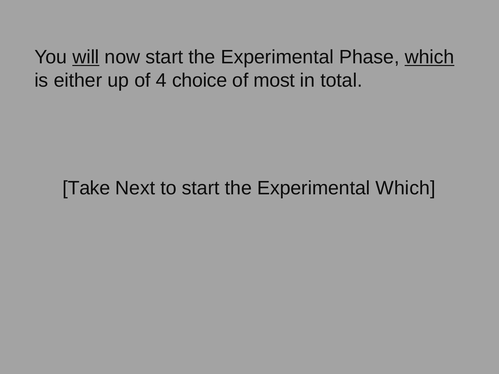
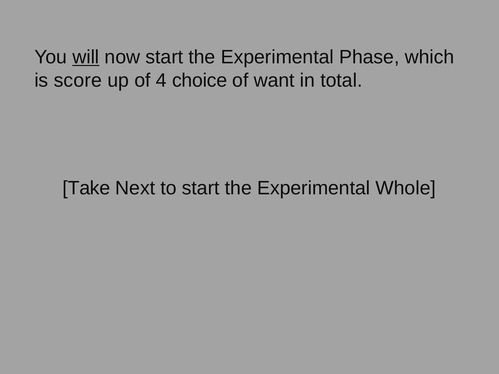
which underline: present -> none (430, 57)
either: either -> score (78, 80)
most: most -> want (274, 80)
Experimental Which: Which -> Whole (406, 188)
